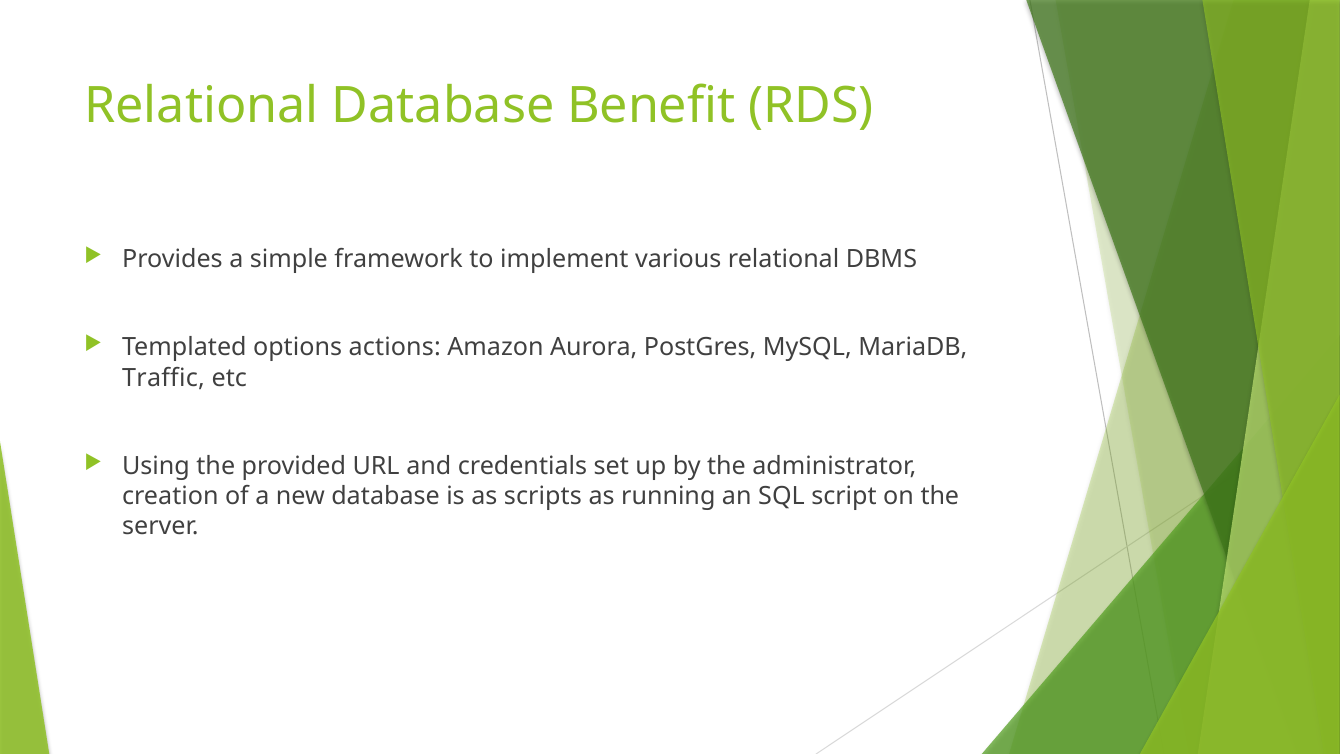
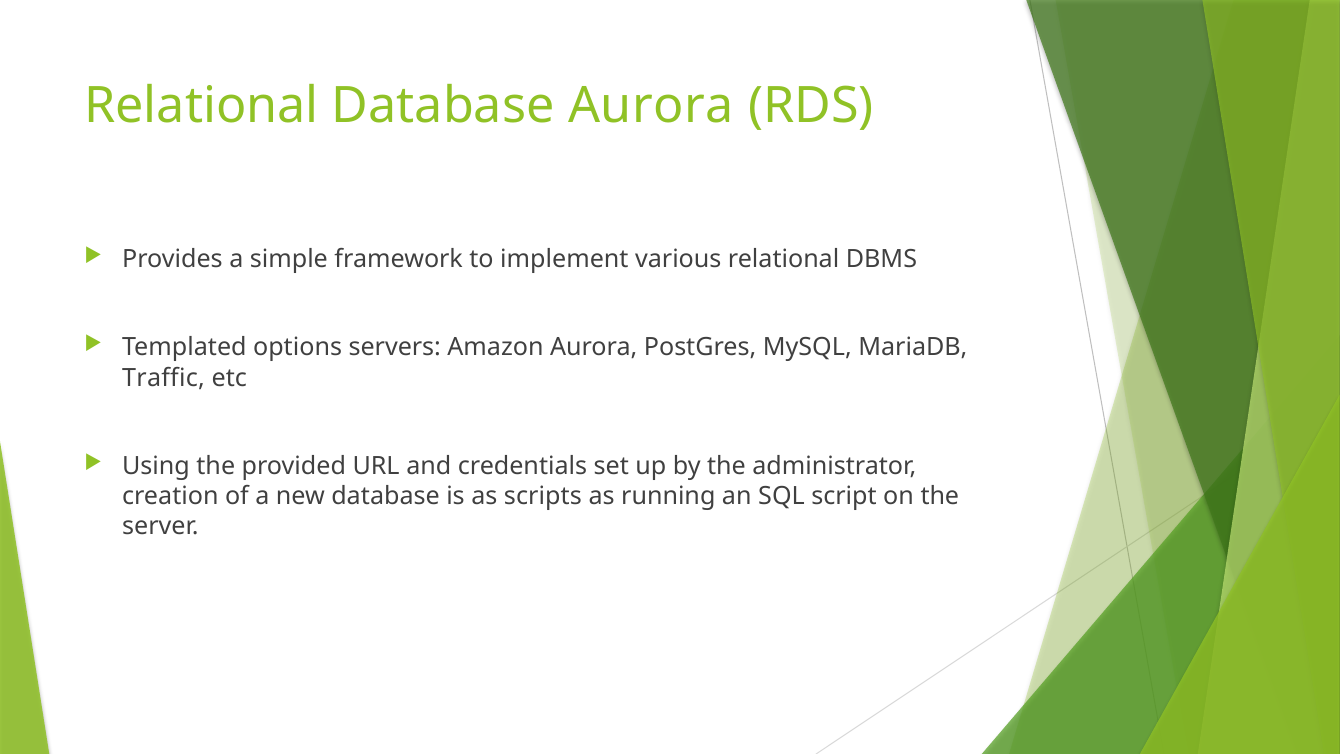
Database Benefit: Benefit -> Aurora (651, 106)
actions: actions -> servers (395, 348)
